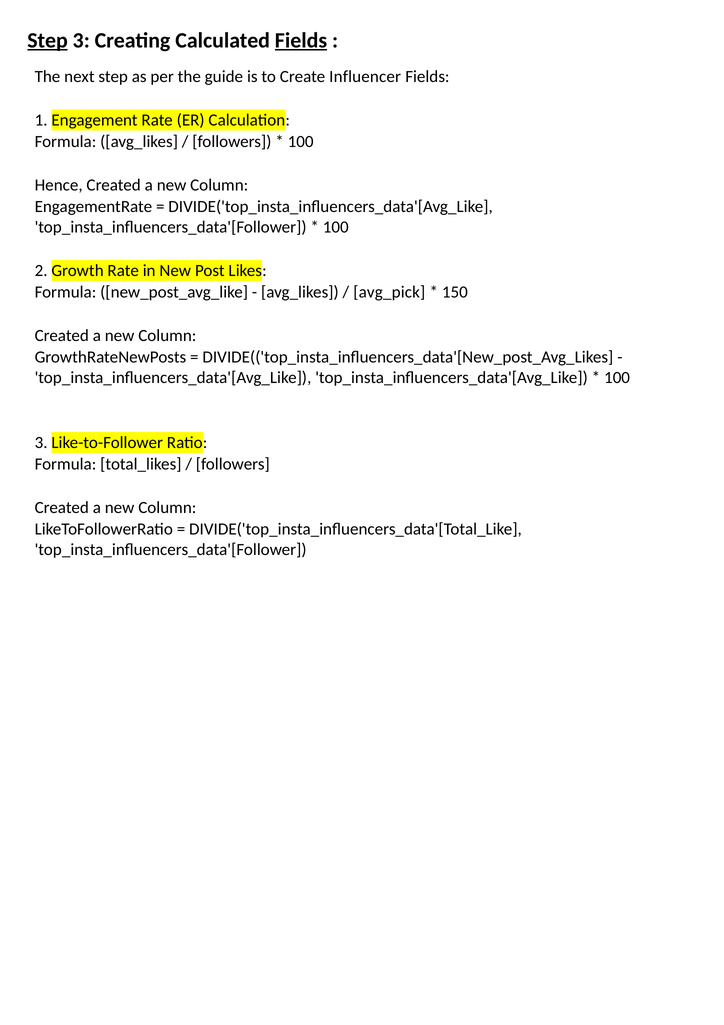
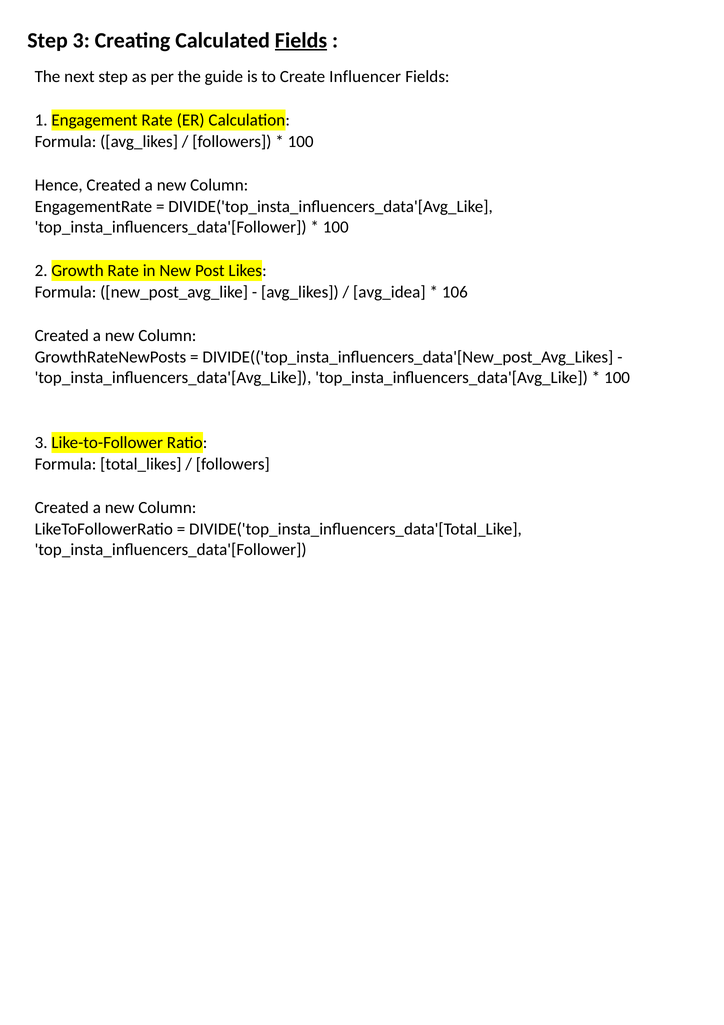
Step underline: present -> none (48, 40)
avg_pick: avg_pick -> avg_idea (389, 292)
150: 150 -> 106 (455, 292)
